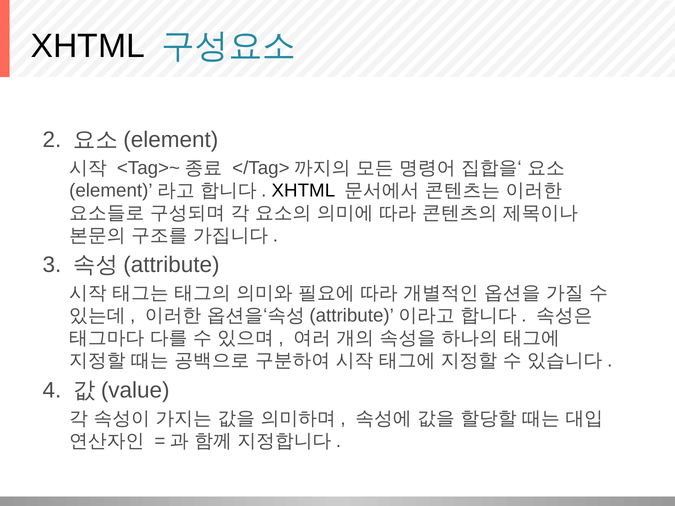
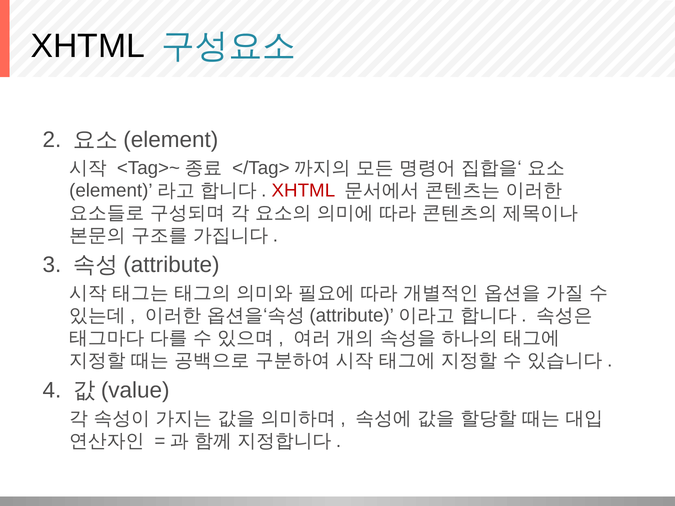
XHTML colour: black -> red (303, 190)
